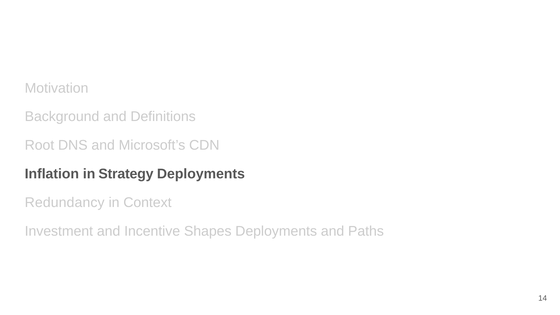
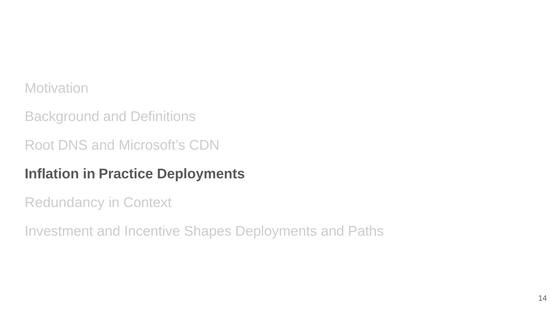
Strategy: Strategy -> Practice (126, 174)
